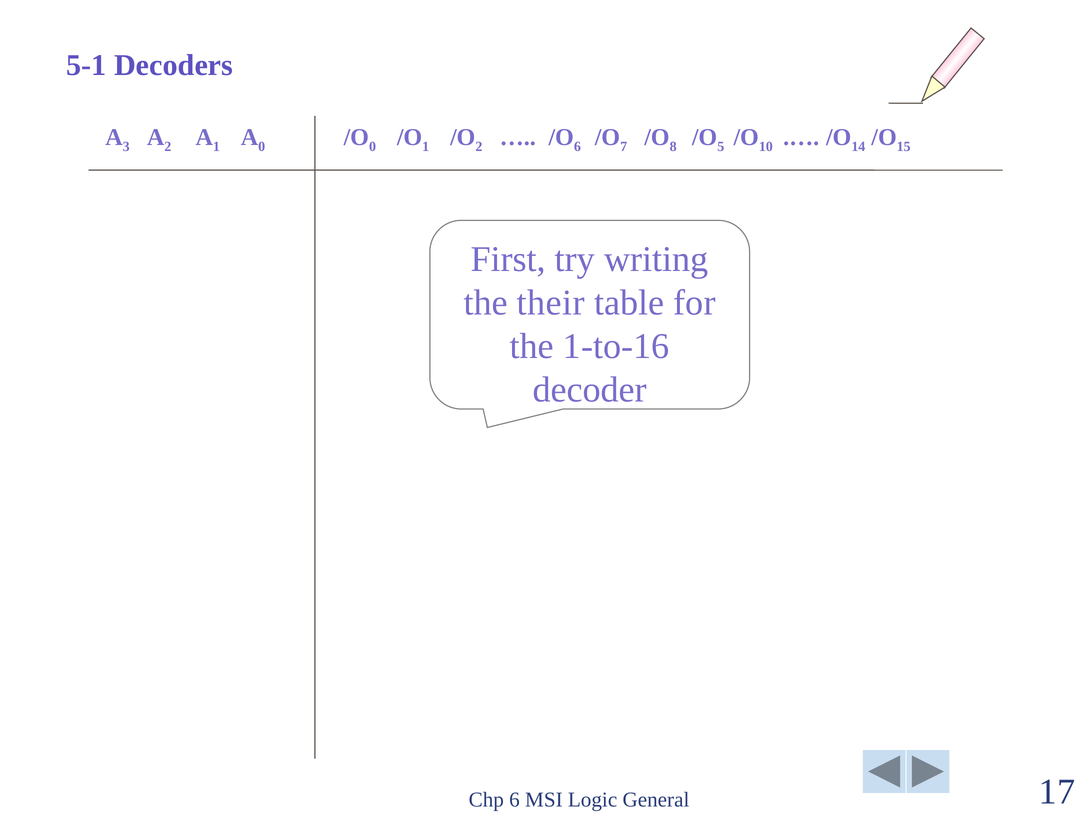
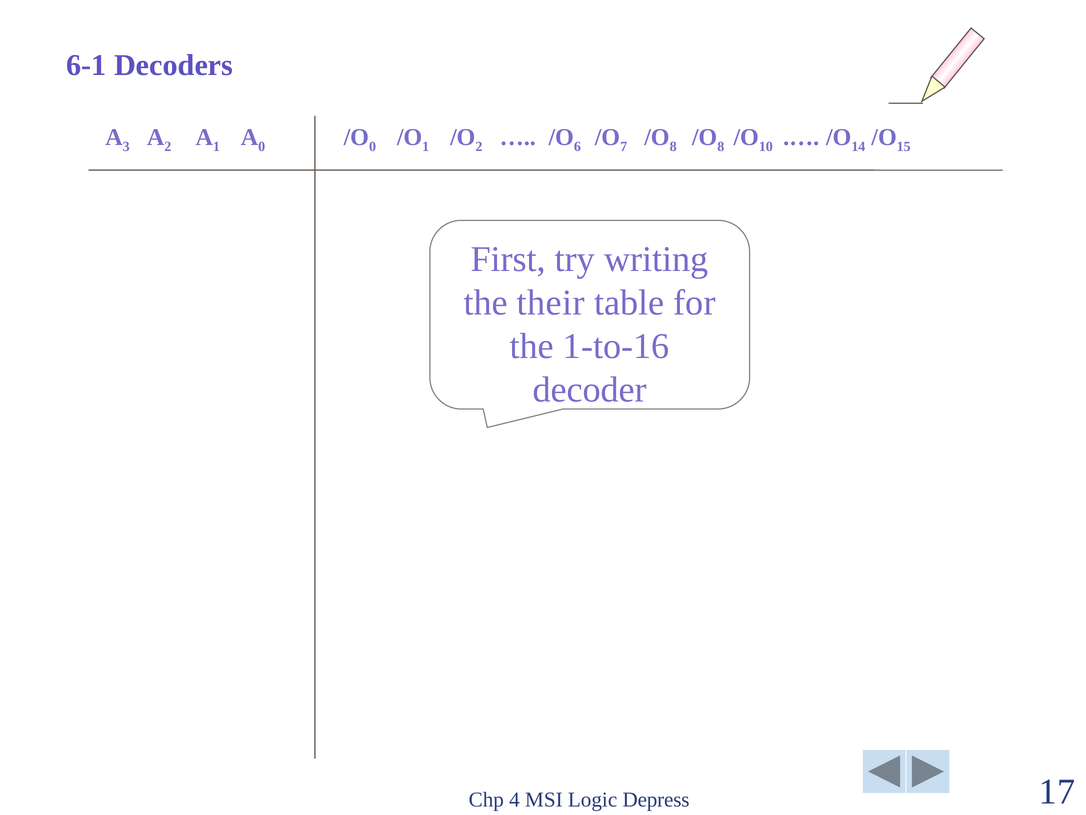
5-1: 5-1 -> 6-1 (86, 65)
5: 5 -> 8 (721, 147)
Chp 6: 6 -> 4 (514, 799)
General: General -> Depress (656, 799)
